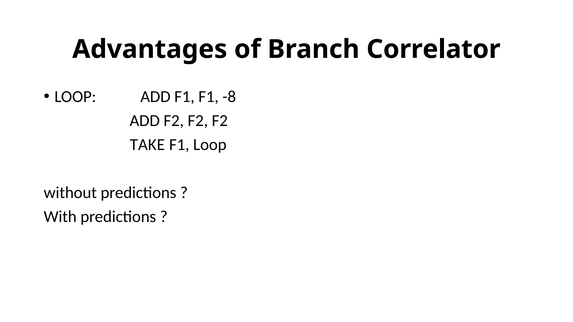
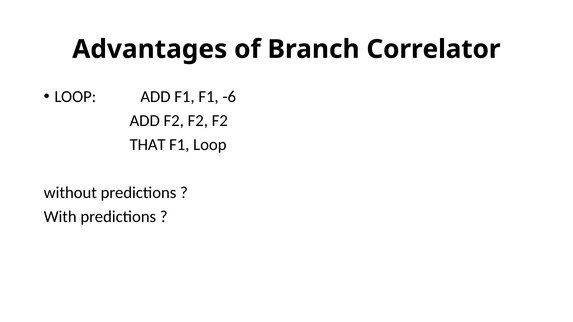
-8: -8 -> -6 (229, 97)
TAKE: TAKE -> THAT (148, 145)
